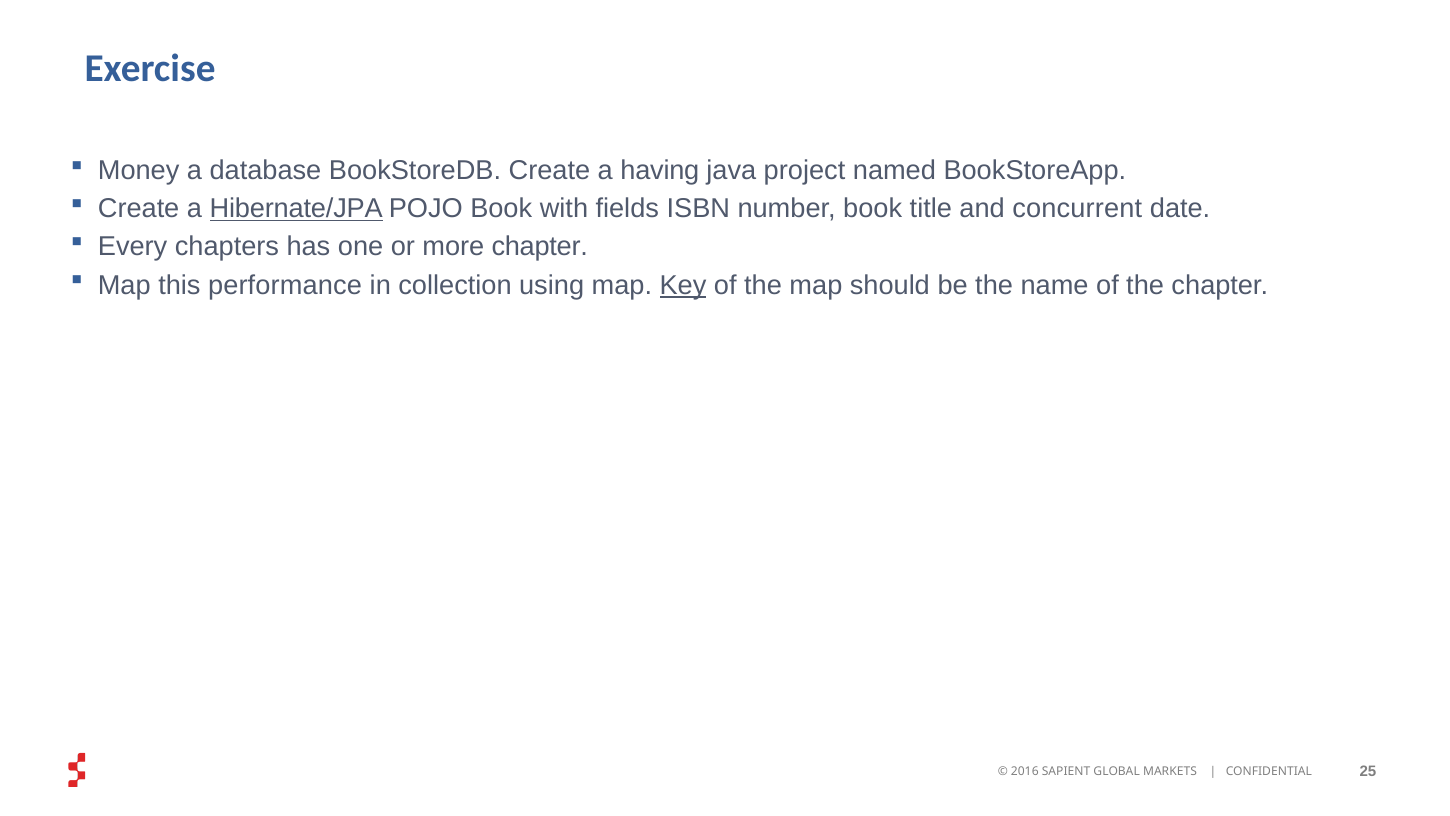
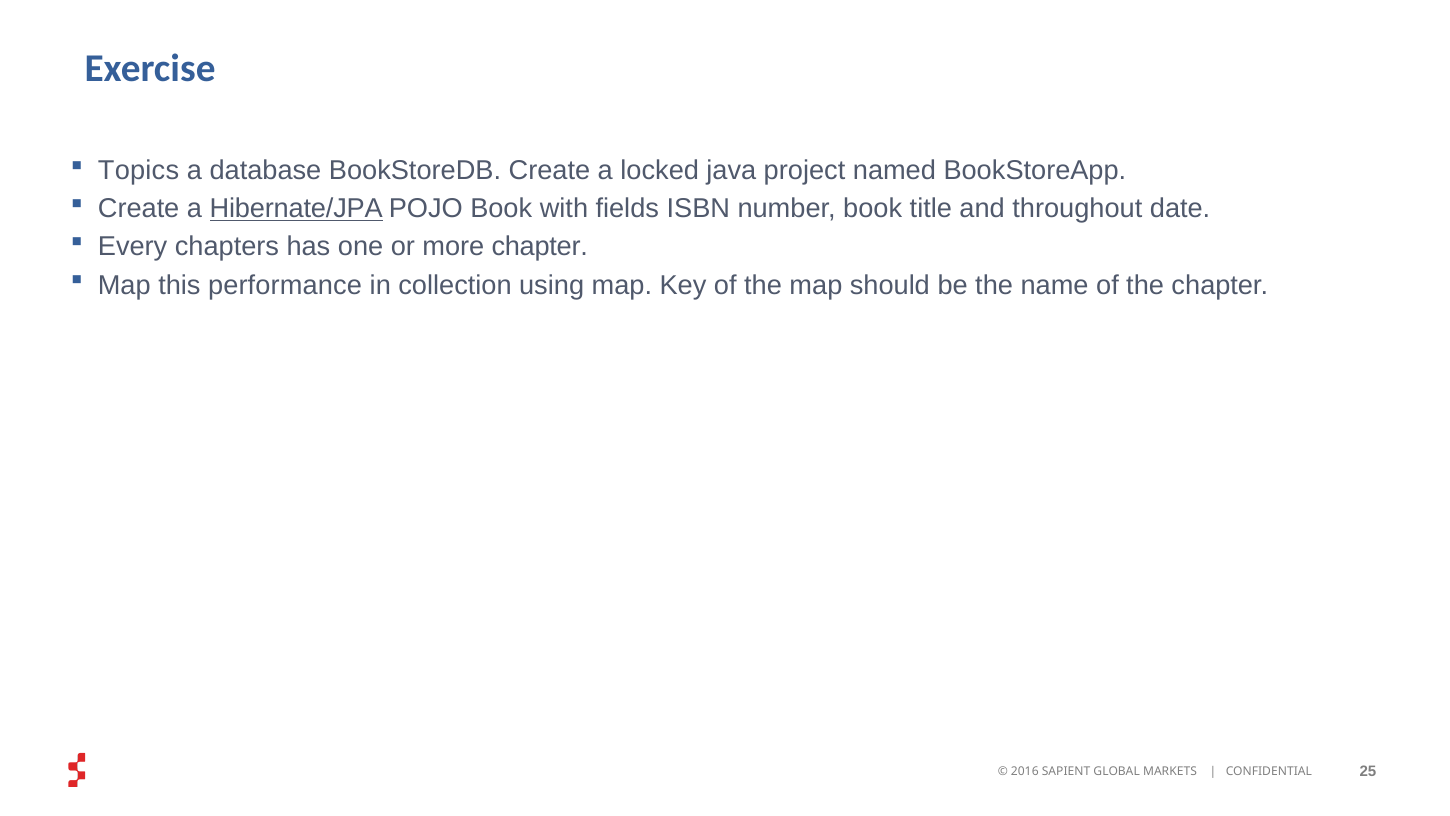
Money: Money -> Topics (139, 171)
having: having -> locked (660, 171)
concurrent: concurrent -> throughout (1077, 209)
Key underline: present -> none (683, 285)
